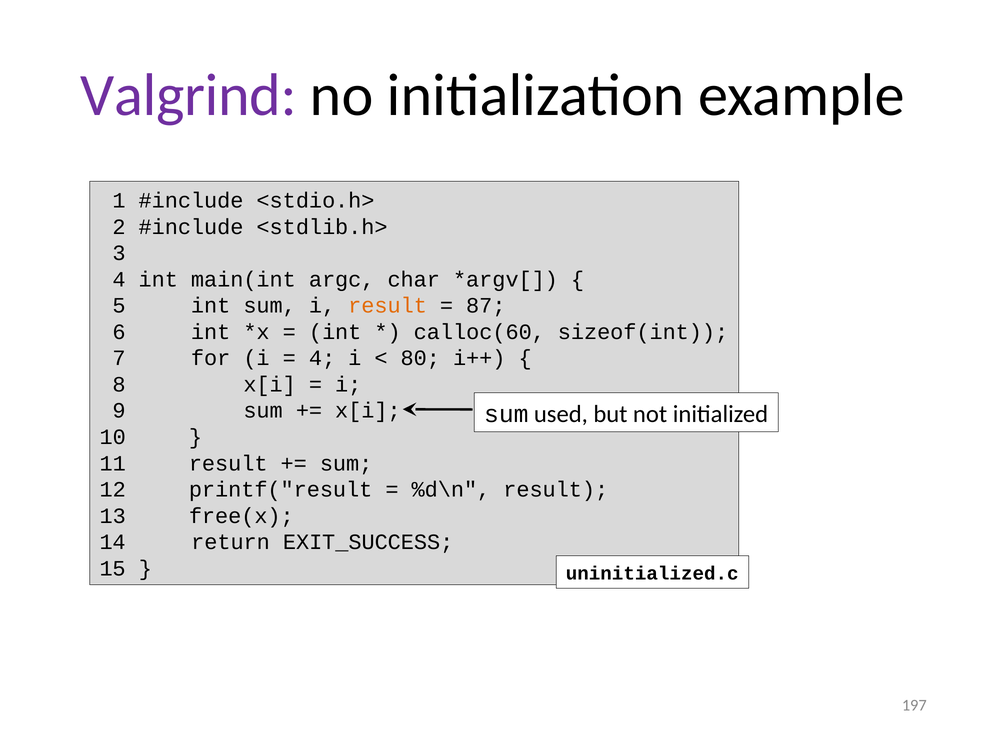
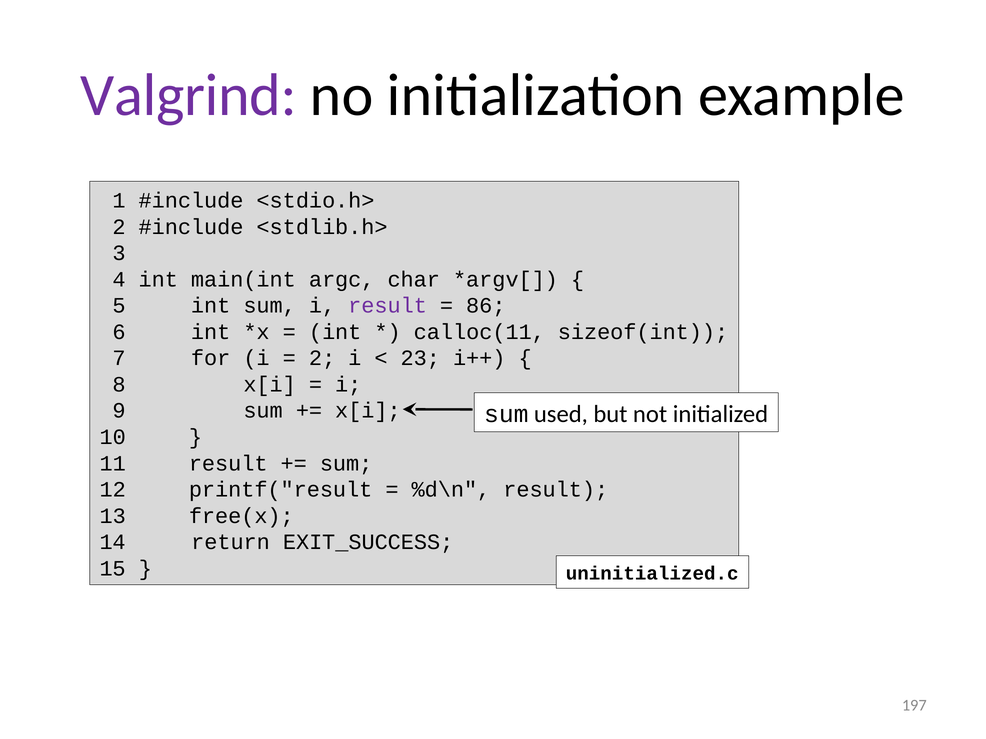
result colour: orange -> purple (388, 306)
87: 87 -> 86 (486, 306)
calloc(60: calloc(60 -> calloc(11 (479, 332)
4: 4 -> 2 (322, 358)
80: 80 -> 23 (420, 358)
